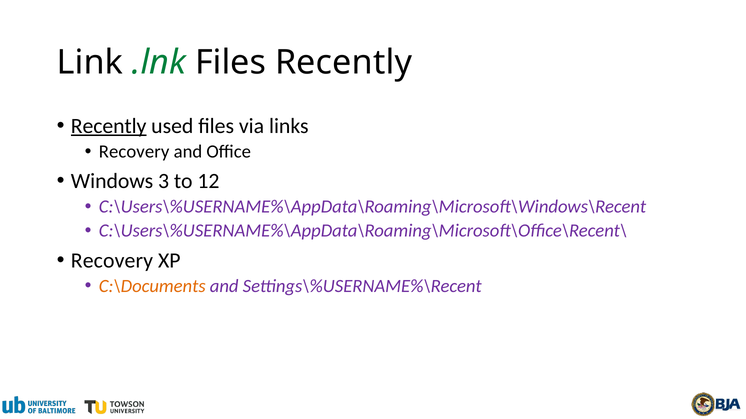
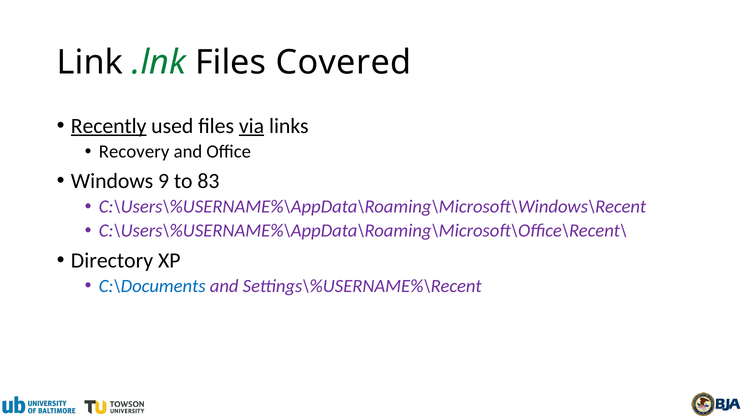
Files Recently: Recently -> Covered (343, 63)
via underline: none -> present (252, 126)
3: 3 -> 9 (164, 181)
12: 12 -> 83 (208, 181)
Recovery: Recovery -> Directory (112, 261)
C:\Documents colour: orange -> blue (152, 286)
